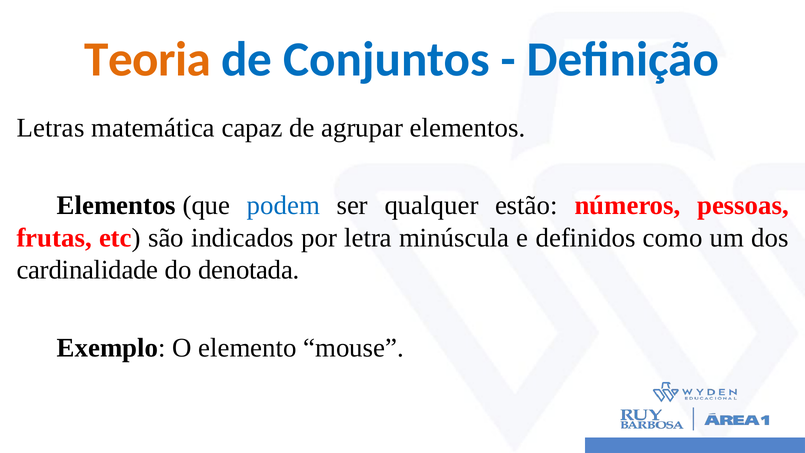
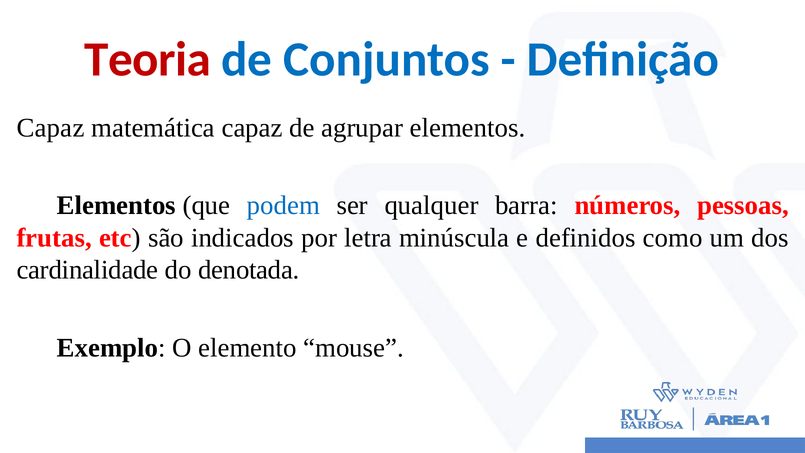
Teoria colour: orange -> red (148, 59)
Letras: Letras -> Capaz (51, 128)
estão: estão -> barra (526, 206)
